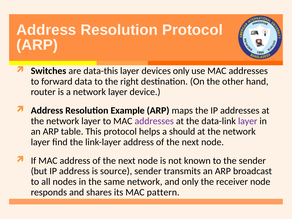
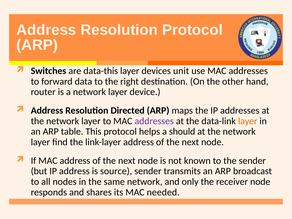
devices only: only -> unit (181, 71)
Example: Example -> Directed (128, 111)
layer colour: purple -> orange (248, 121)
pattern: pattern -> needed (163, 192)
